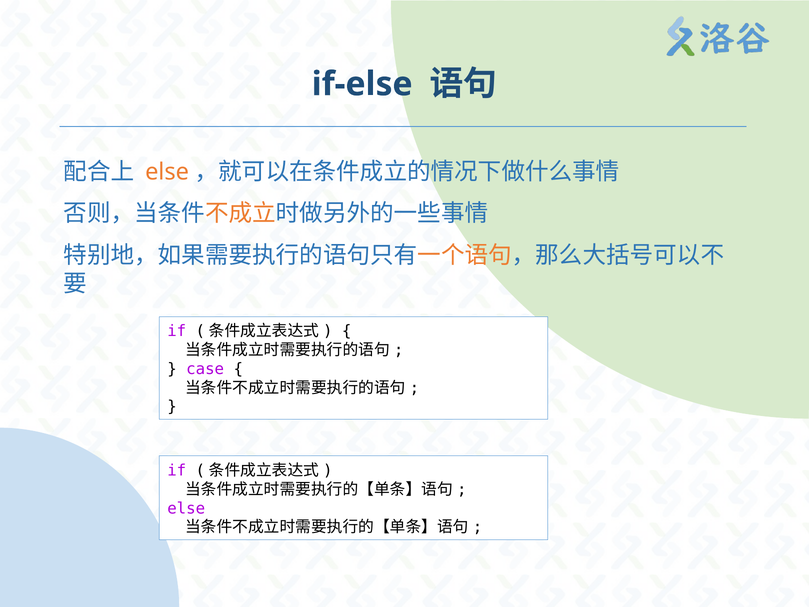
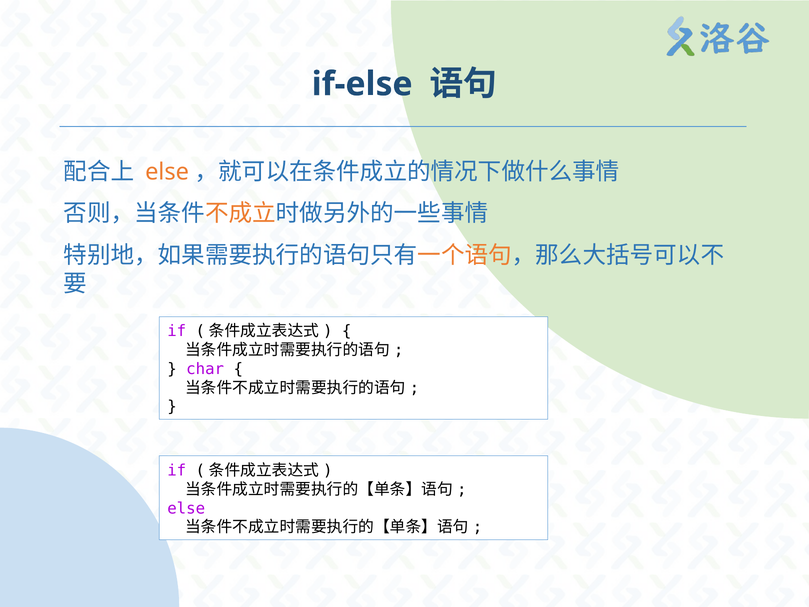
case: case -> char (205, 369)
